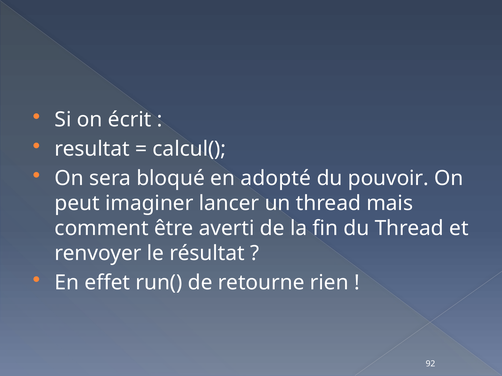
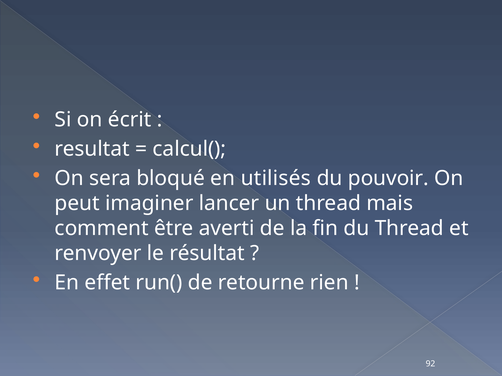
adopté: adopté -> utilisés (276, 178)
